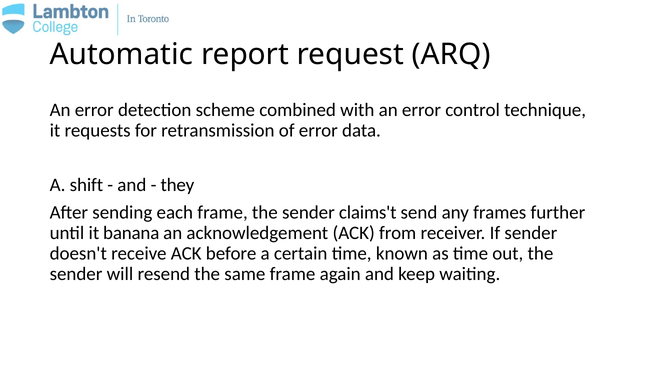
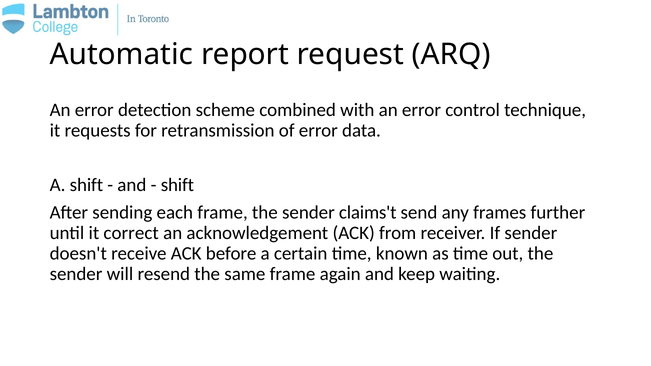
they: they -> shift (177, 185)
banana: banana -> correct (131, 233)
